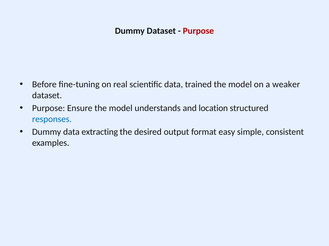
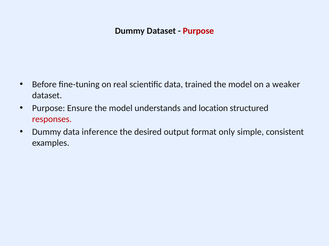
responses colour: blue -> red (52, 119)
extracting: extracting -> inference (100, 132)
easy: easy -> only (227, 132)
